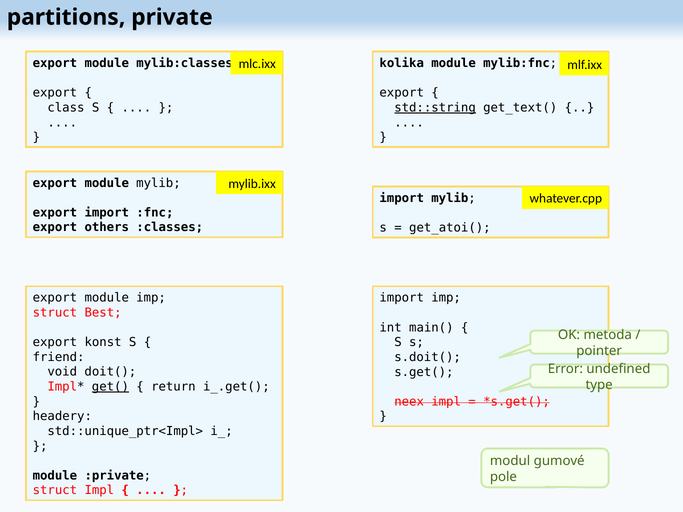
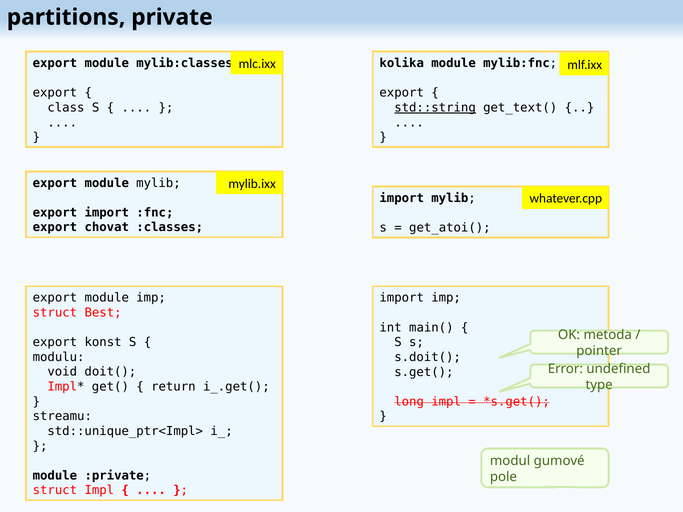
others: others -> chovat (107, 228)
friend: friend -> modulu (59, 357)
get( underline: present -> none (110, 387)
neex: neex -> long (409, 402)
headery: headery -> streamu (62, 417)
